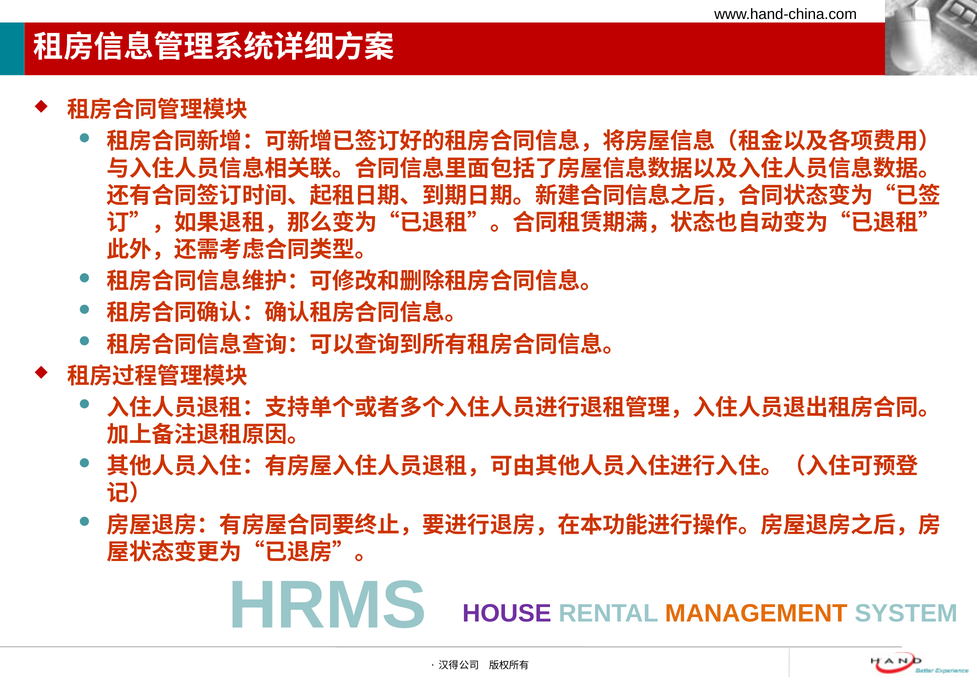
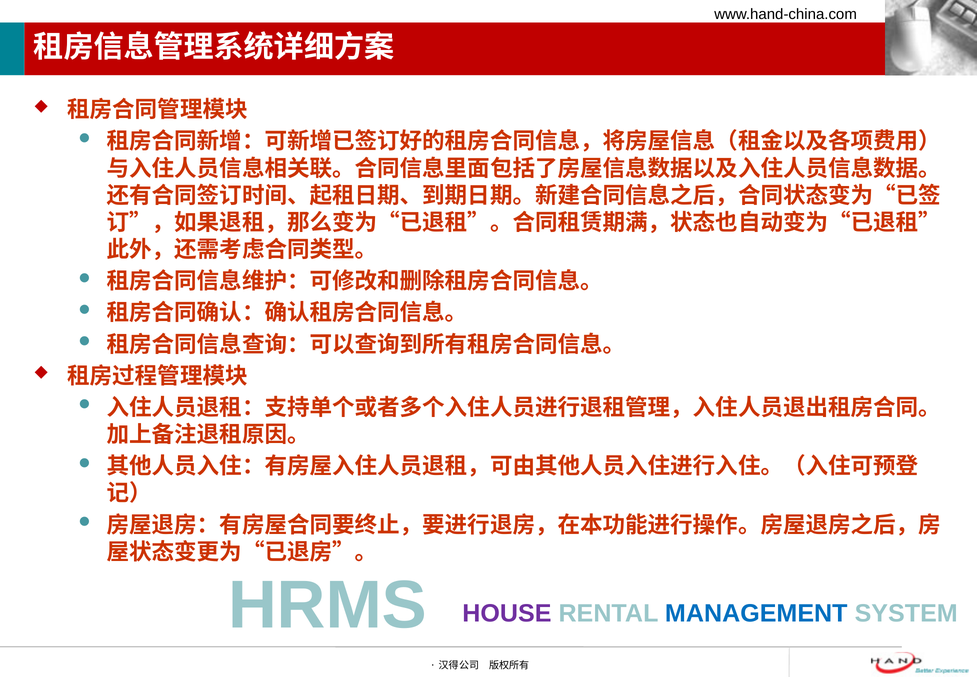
MANAGEMENT colour: orange -> blue (756, 613)
